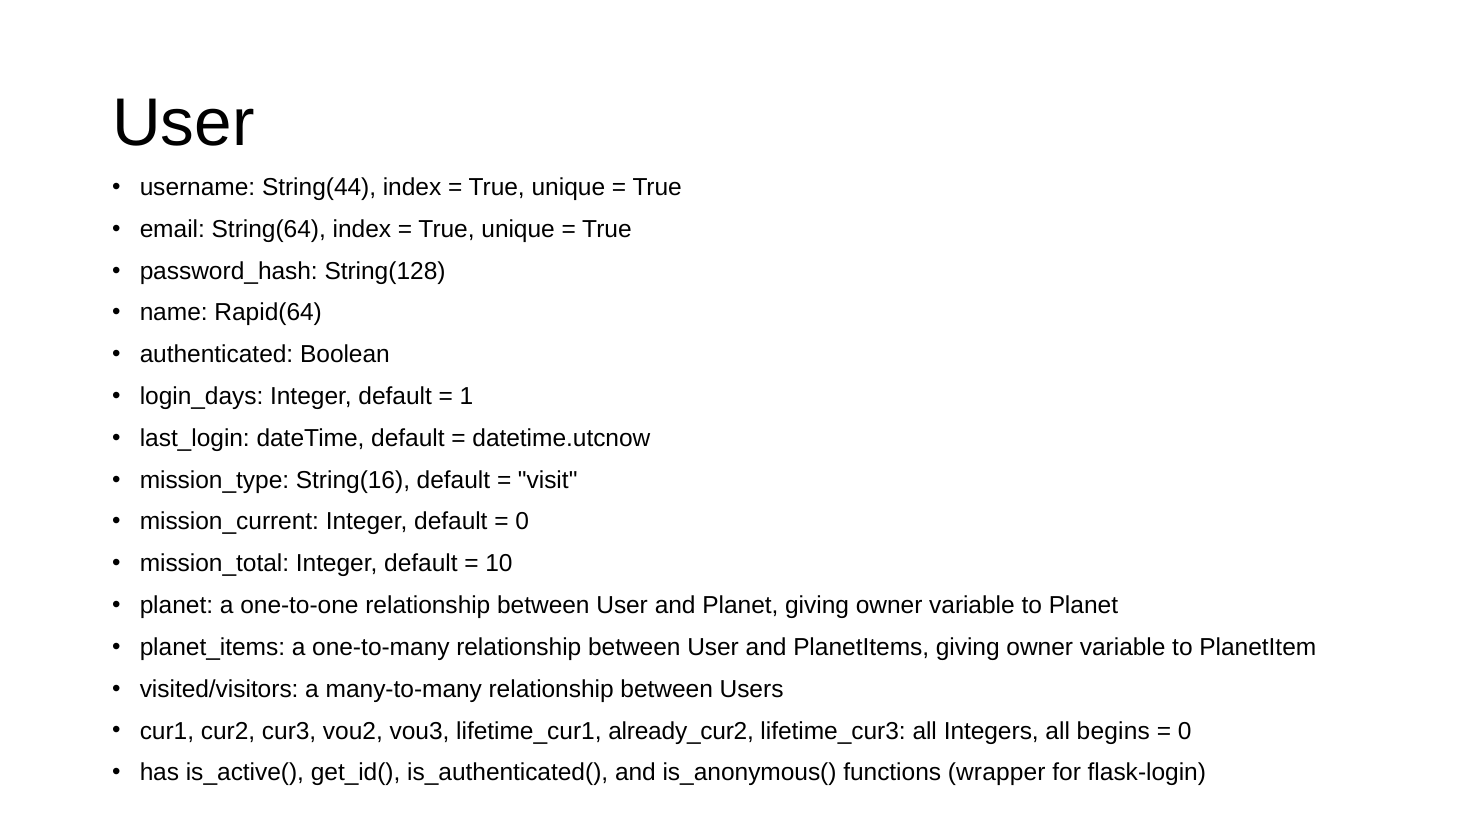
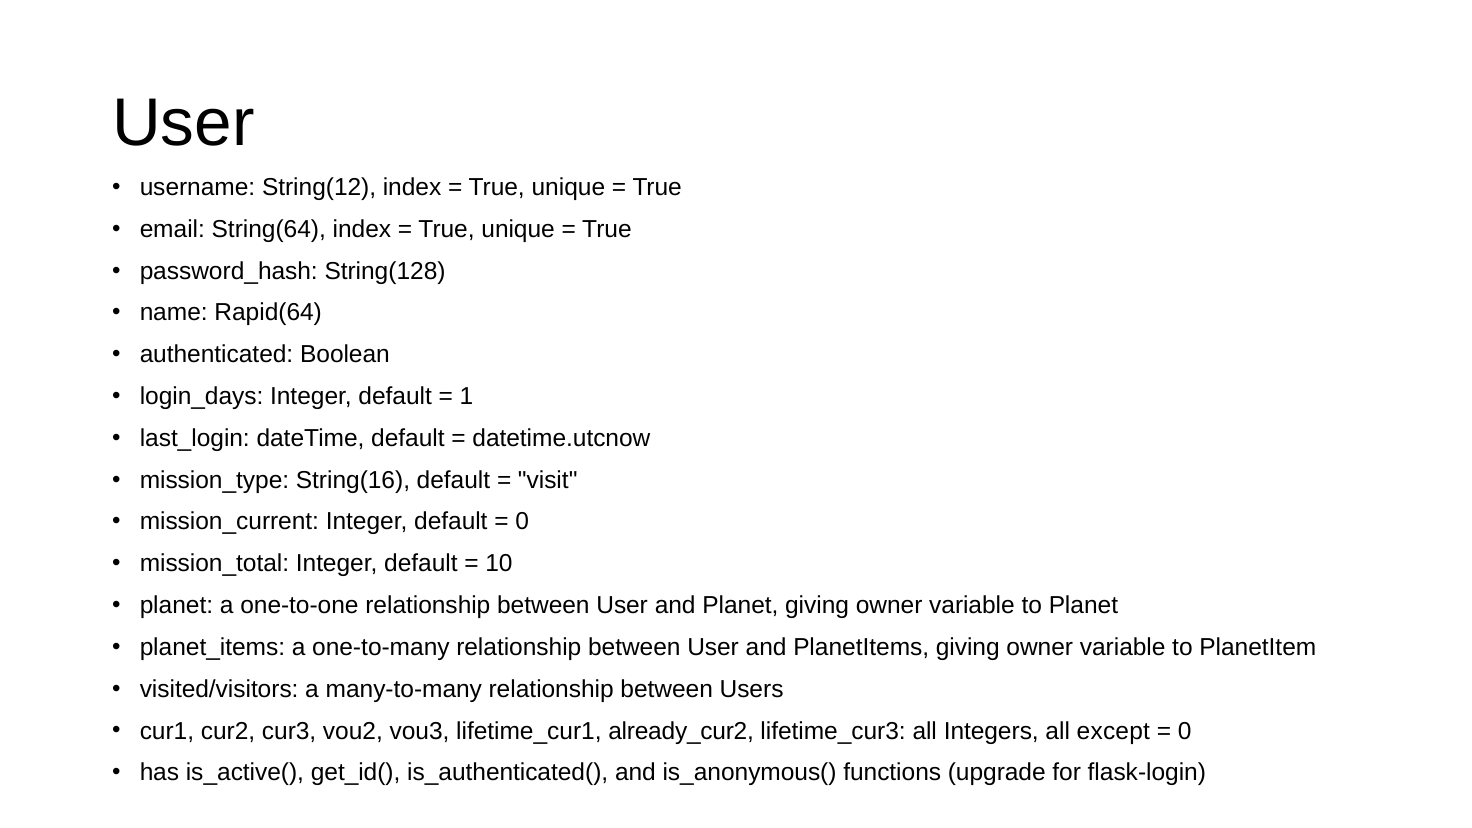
String(44: String(44 -> String(12 (319, 187)
begins: begins -> except (1113, 731)
wrapper: wrapper -> upgrade (997, 773)
